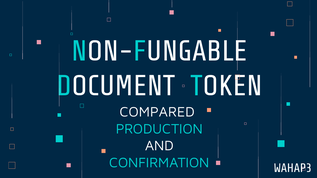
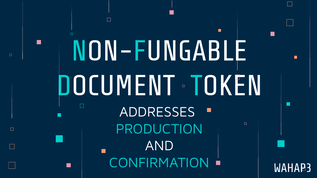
COMPARED: COMPARED -> ADDRESSES (157, 112)
